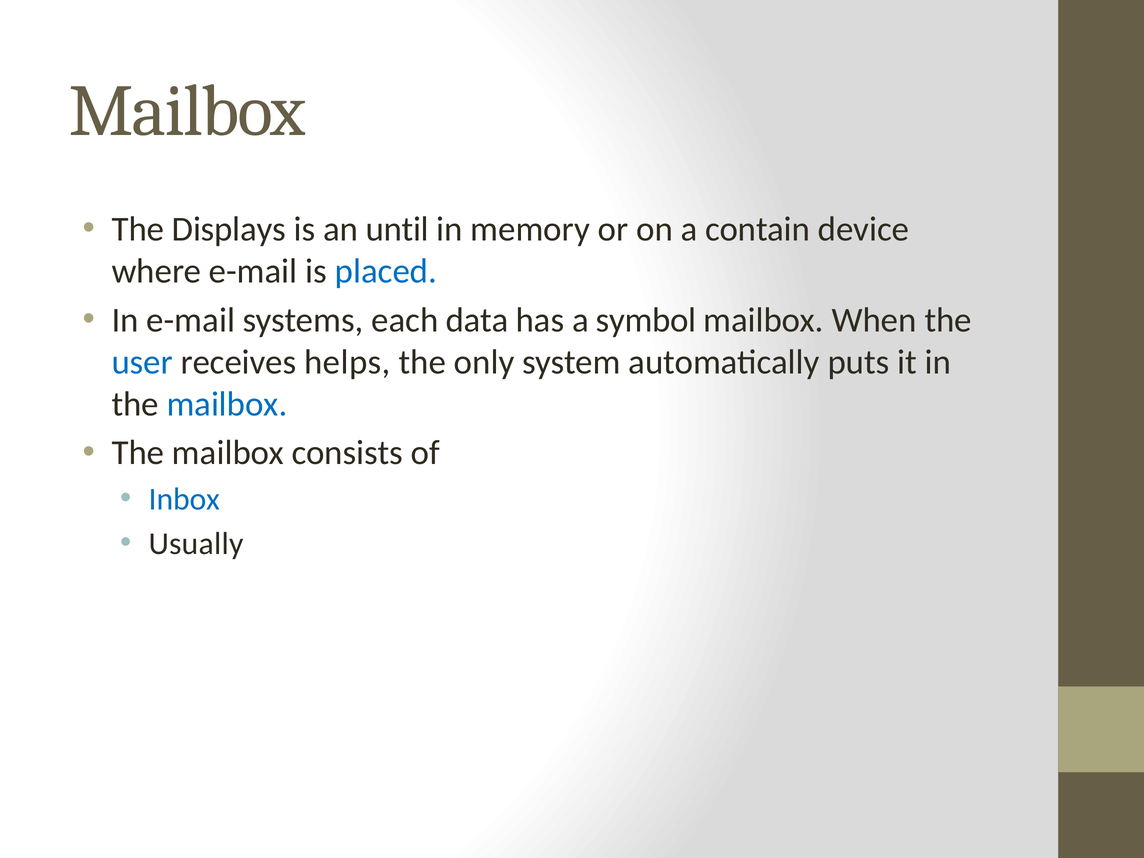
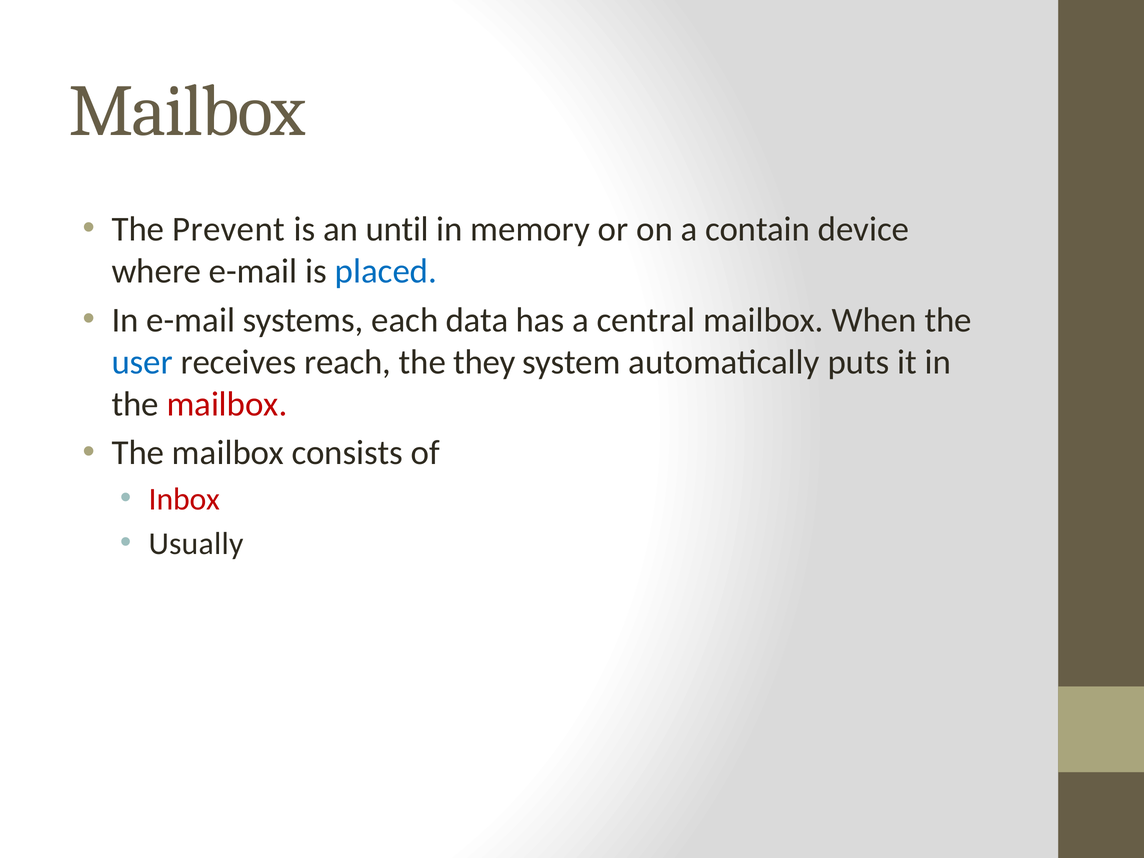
Displays: Displays -> Prevent (229, 229)
symbol: symbol -> central (646, 320)
helps: helps -> reach (348, 362)
only: only -> they (484, 362)
mailbox colour: blue -> red (227, 404)
Inbox colour: blue -> red (184, 499)
